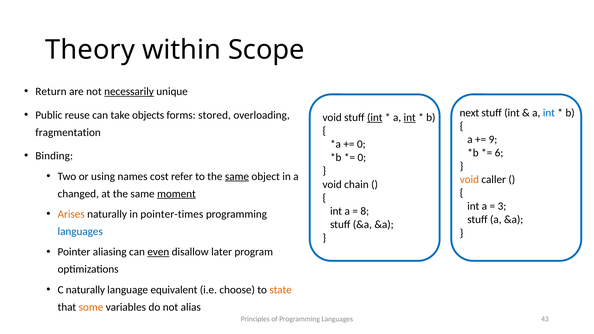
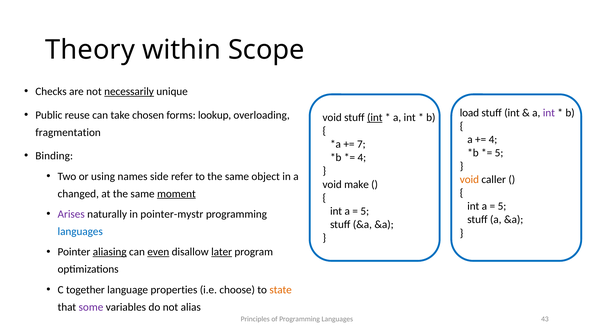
Return: Return -> Checks (51, 91)
next: next -> load (469, 113)
int colour: blue -> purple (549, 113)
objects: objects -> chosen (148, 115)
stored: stored -> lookup (215, 115)
int underline: present -> none (410, 118)
9: 9 -> 4 (493, 140)
0: 0 -> 7 (361, 144)
6: 6 -> 5 (499, 153)
0: 0 -> 4 (362, 158)
cost: cost -> side (159, 176)
same underline: present -> none (237, 176)
chain: chain -> make (357, 184)
3: 3 -> 5 (502, 206)
8: 8 -> 5 (365, 211)
Arises colour: orange -> purple (71, 214)
pointer-times: pointer-times -> pointer-mystr (172, 214)
aliasing underline: none -> present (110, 252)
later underline: none -> present (222, 252)
C naturally: naturally -> together (85, 290)
equivalent: equivalent -> properties (174, 290)
some colour: orange -> purple (91, 307)
